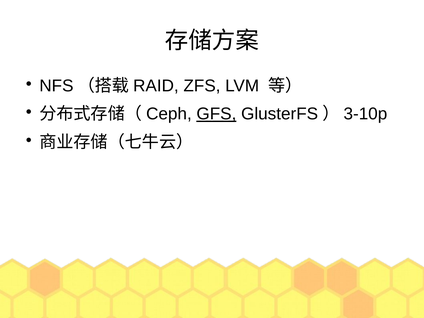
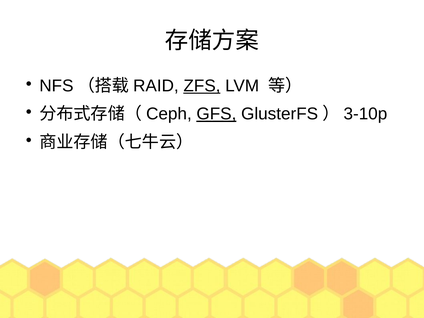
ZFS underline: none -> present (202, 86)
